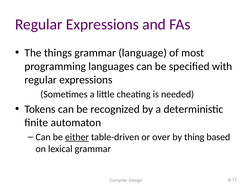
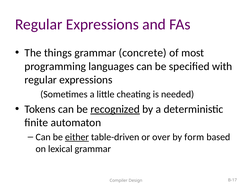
language: language -> concrete (143, 53)
recognized underline: none -> present (115, 109)
thing: thing -> form (194, 137)
